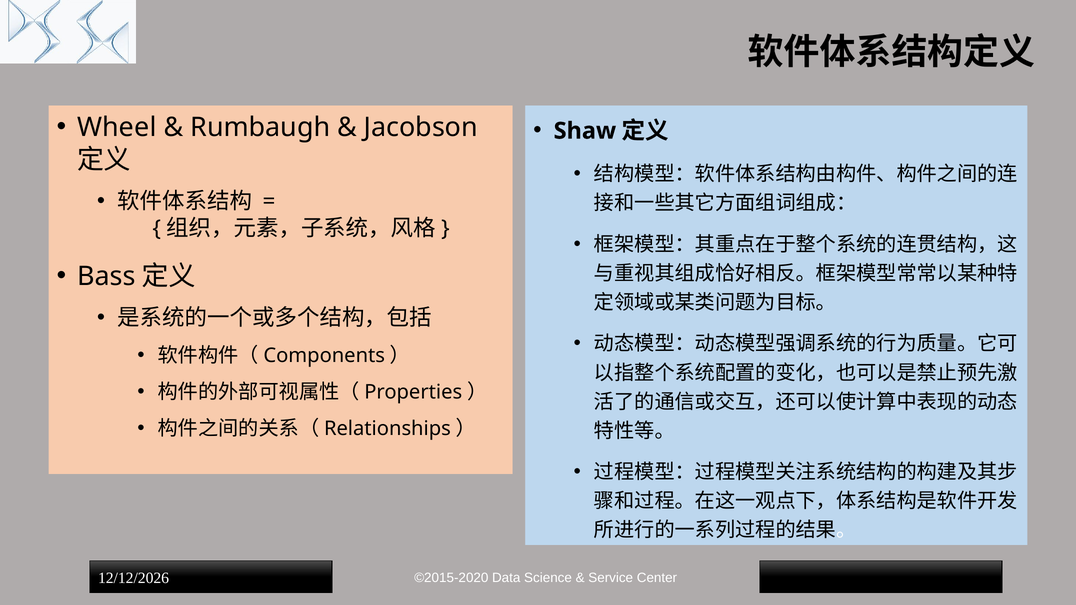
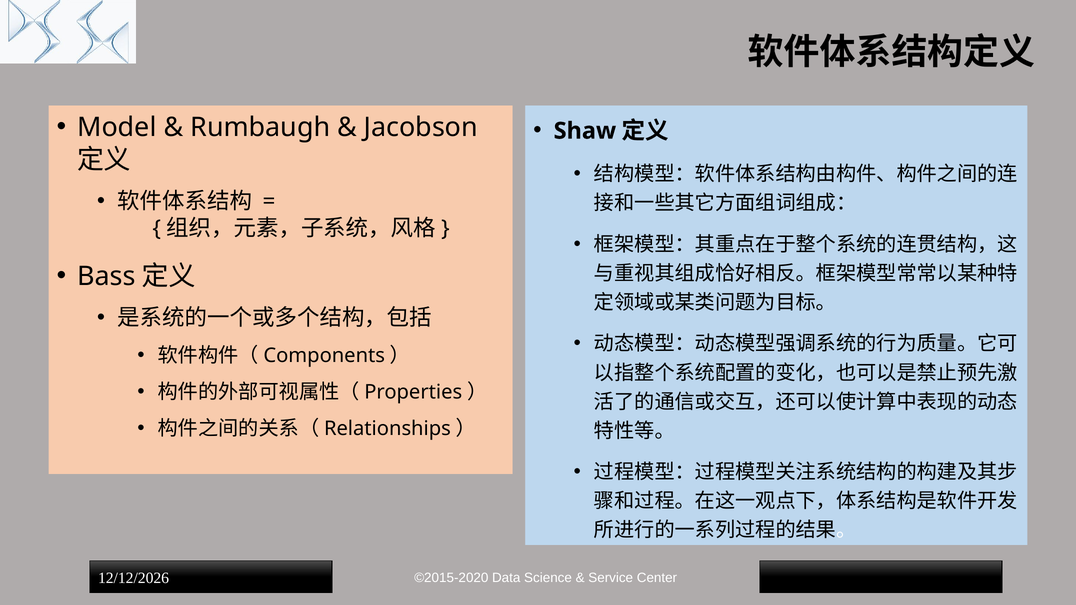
Wheel: Wheel -> Model (117, 128)
